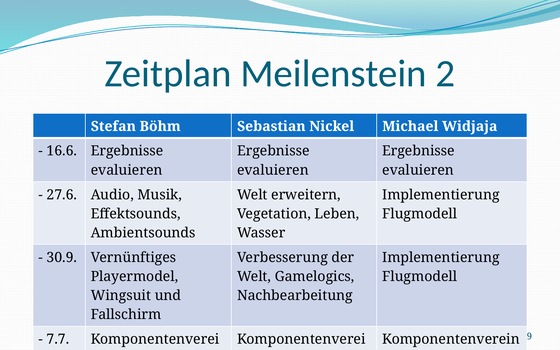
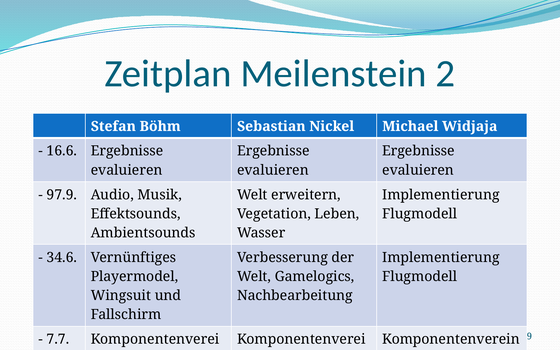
27.6: 27.6 -> 97.9 (62, 195)
30.9: 30.9 -> 34.6 (62, 258)
